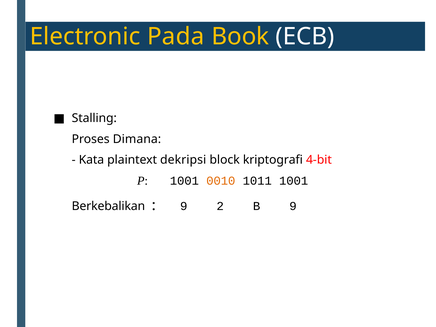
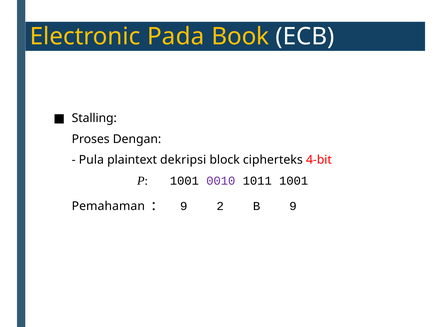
Dimana: Dimana -> Dengan (137, 139)
Kata: Kata -> Pula (91, 160)
kriptografi: kriptografi -> cipherteks (273, 160)
0010 colour: orange -> purple (221, 181)
Berkebalikan: Berkebalikan -> Pemahaman (108, 206)
